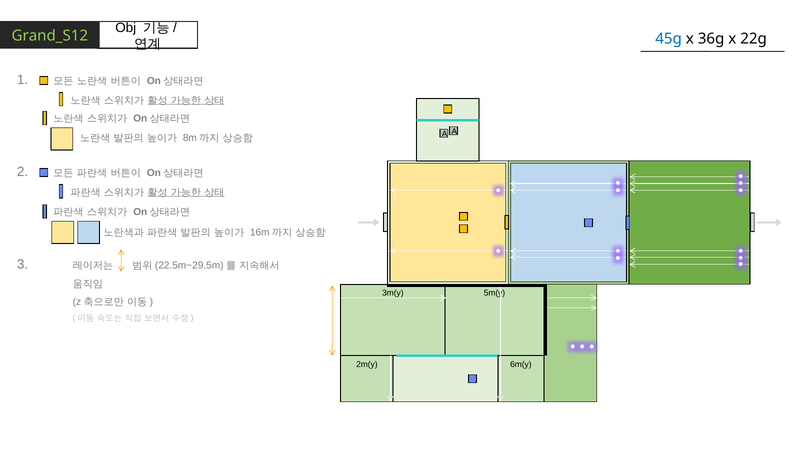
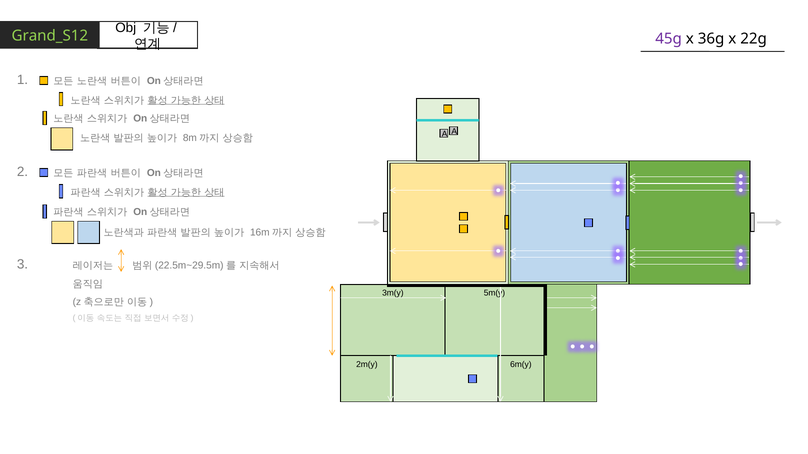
45g colour: blue -> purple (669, 39)
